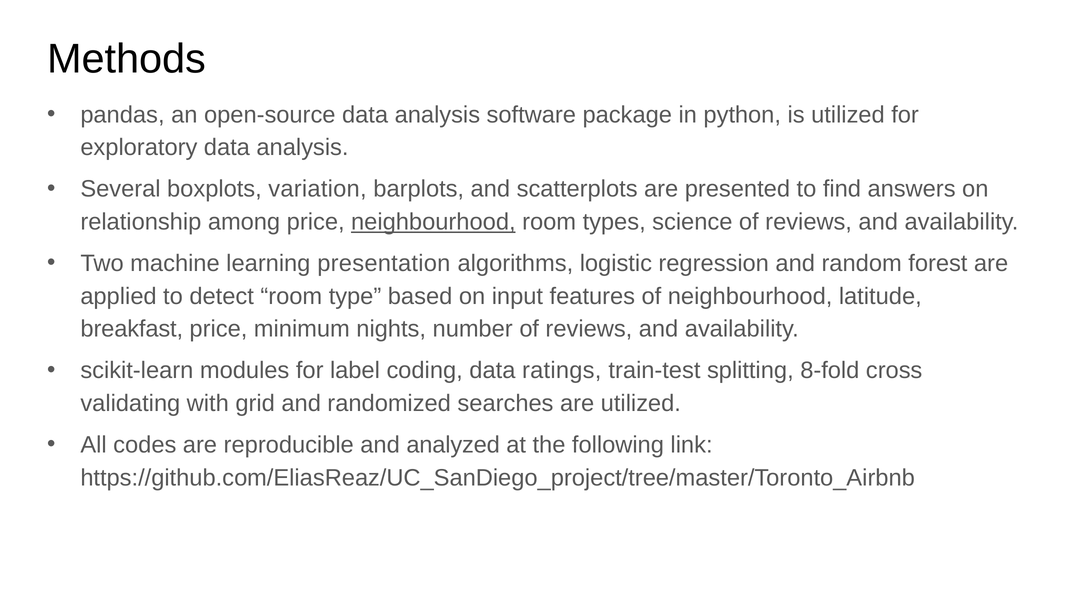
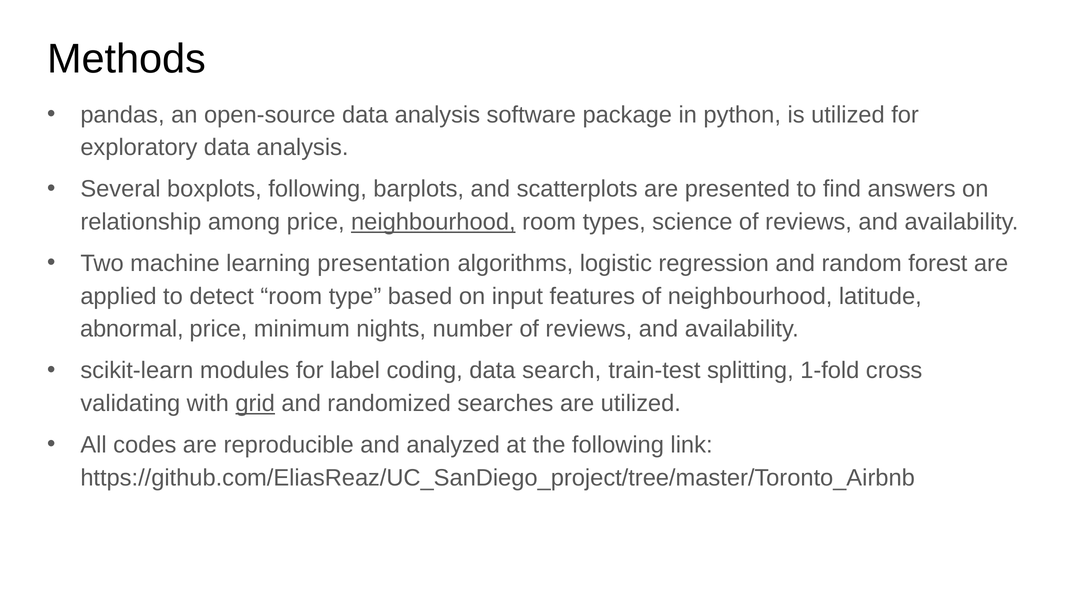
boxplots variation: variation -> following (318, 189)
breakfast: breakfast -> abnormal (132, 329)
ratings: ratings -> search (562, 370)
8-fold: 8-fold -> 1-fold (830, 370)
grid underline: none -> present (255, 403)
